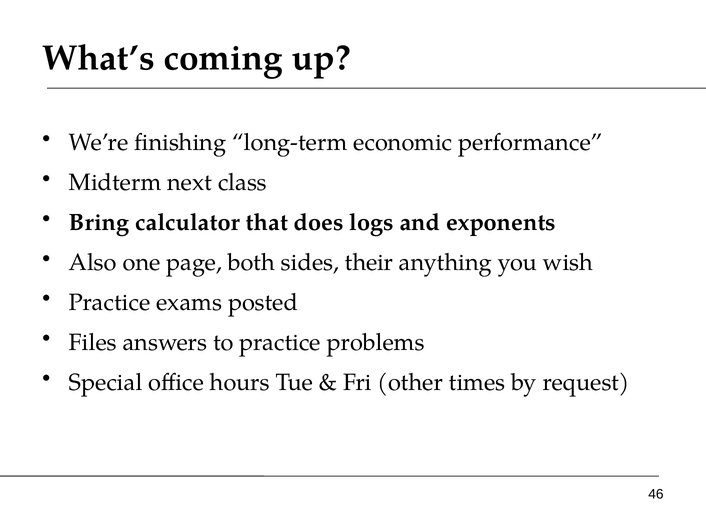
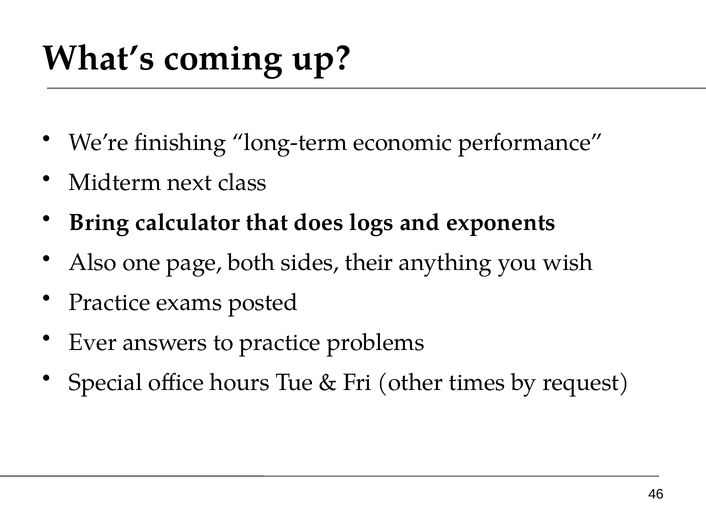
Files: Files -> Ever (93, 343)
